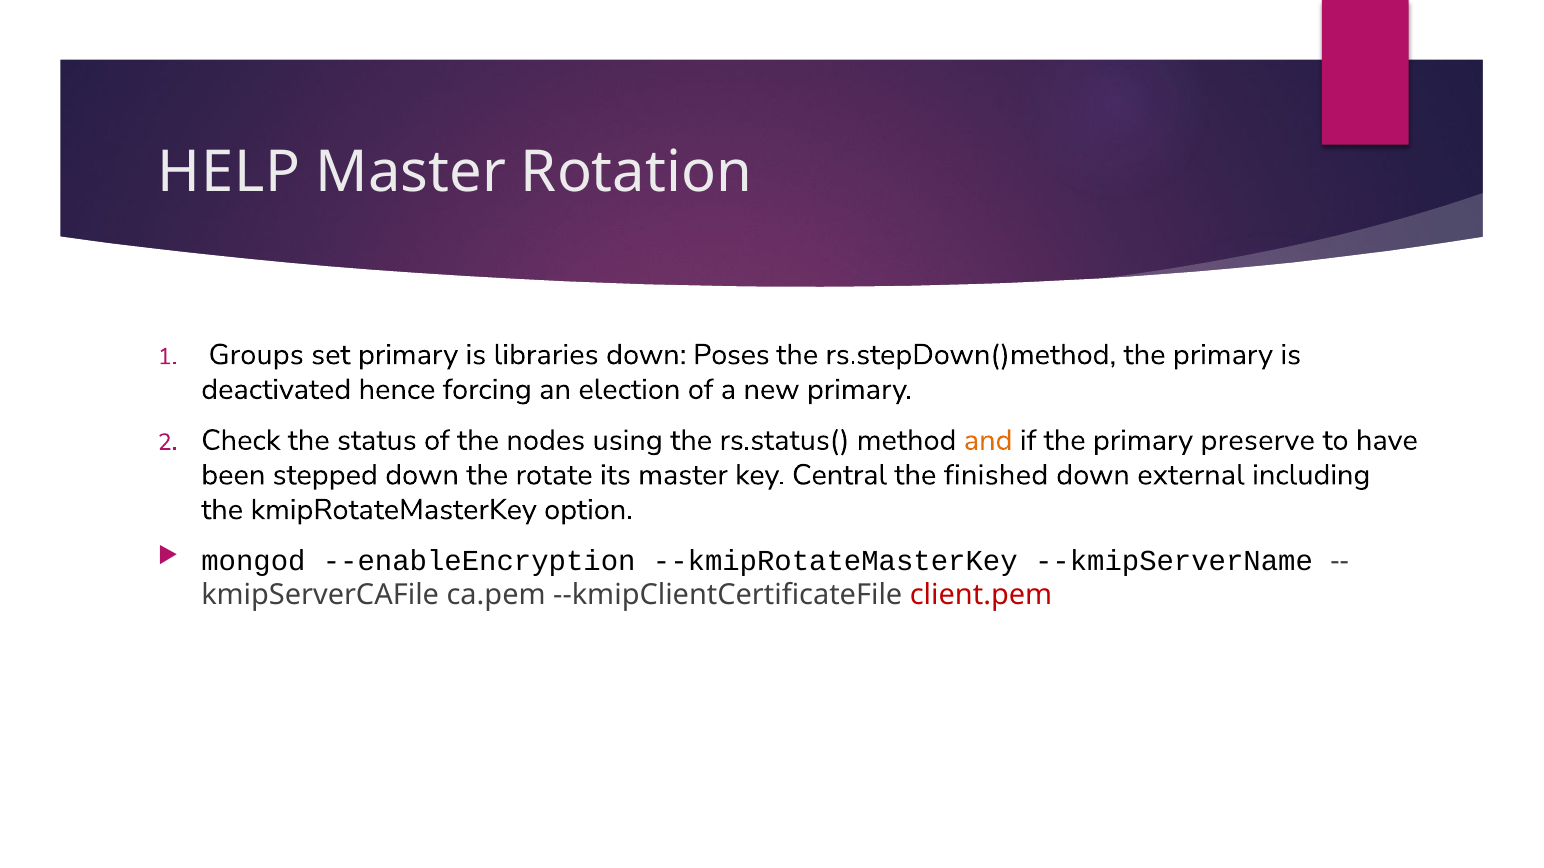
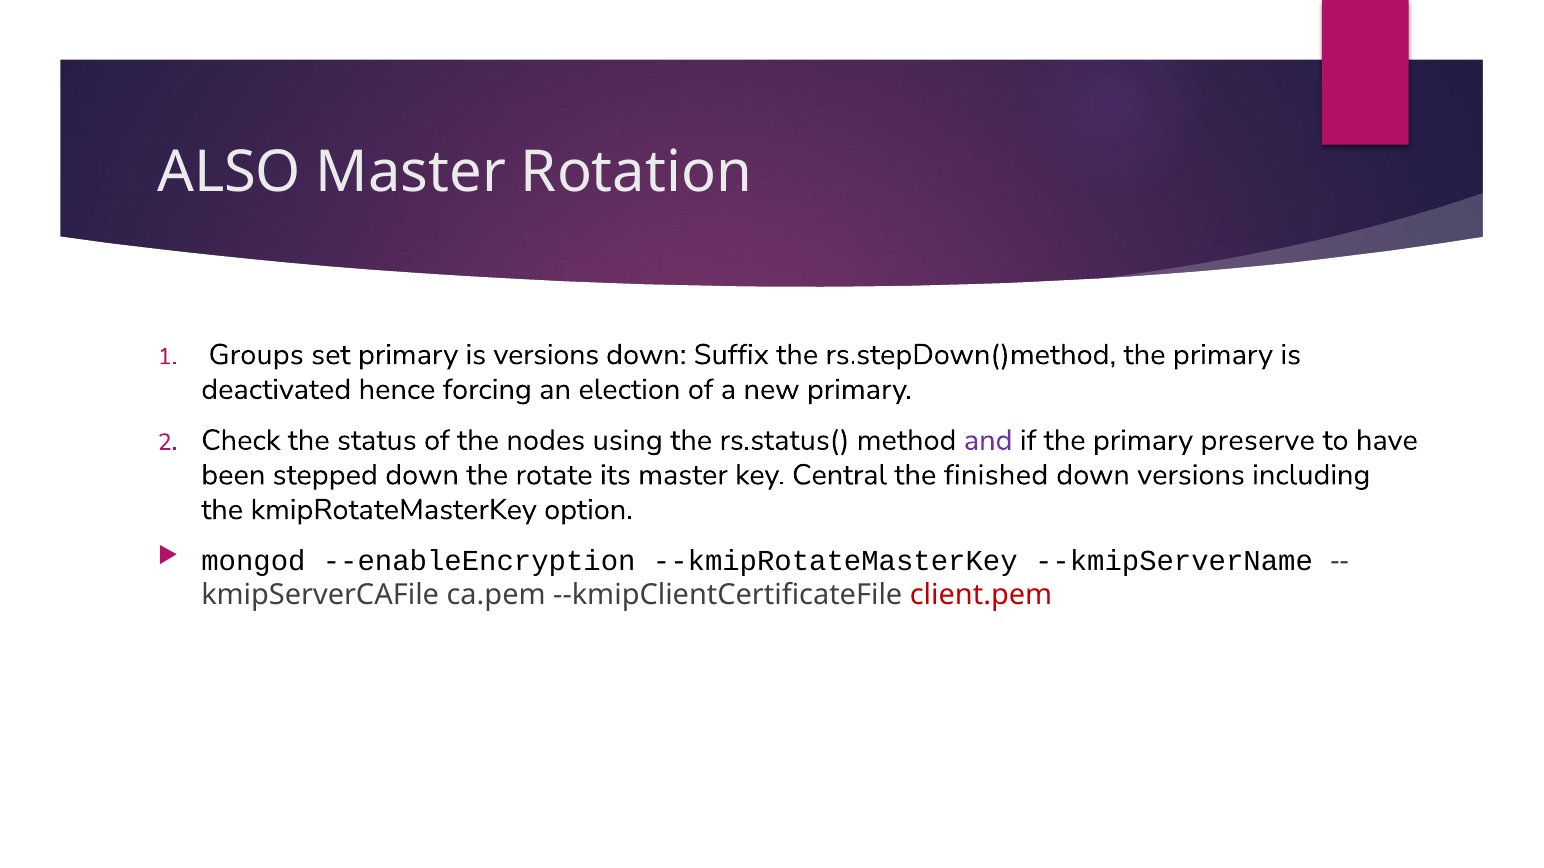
HELP: HELP -> ALSO (229, 172)
is libraries: libraries -> versions (546, 355)
Poses: Poses -> Suffix (731, 355)
and colour: orange -> purple (988, 440)
down external: external -> versions (1191, 475)
